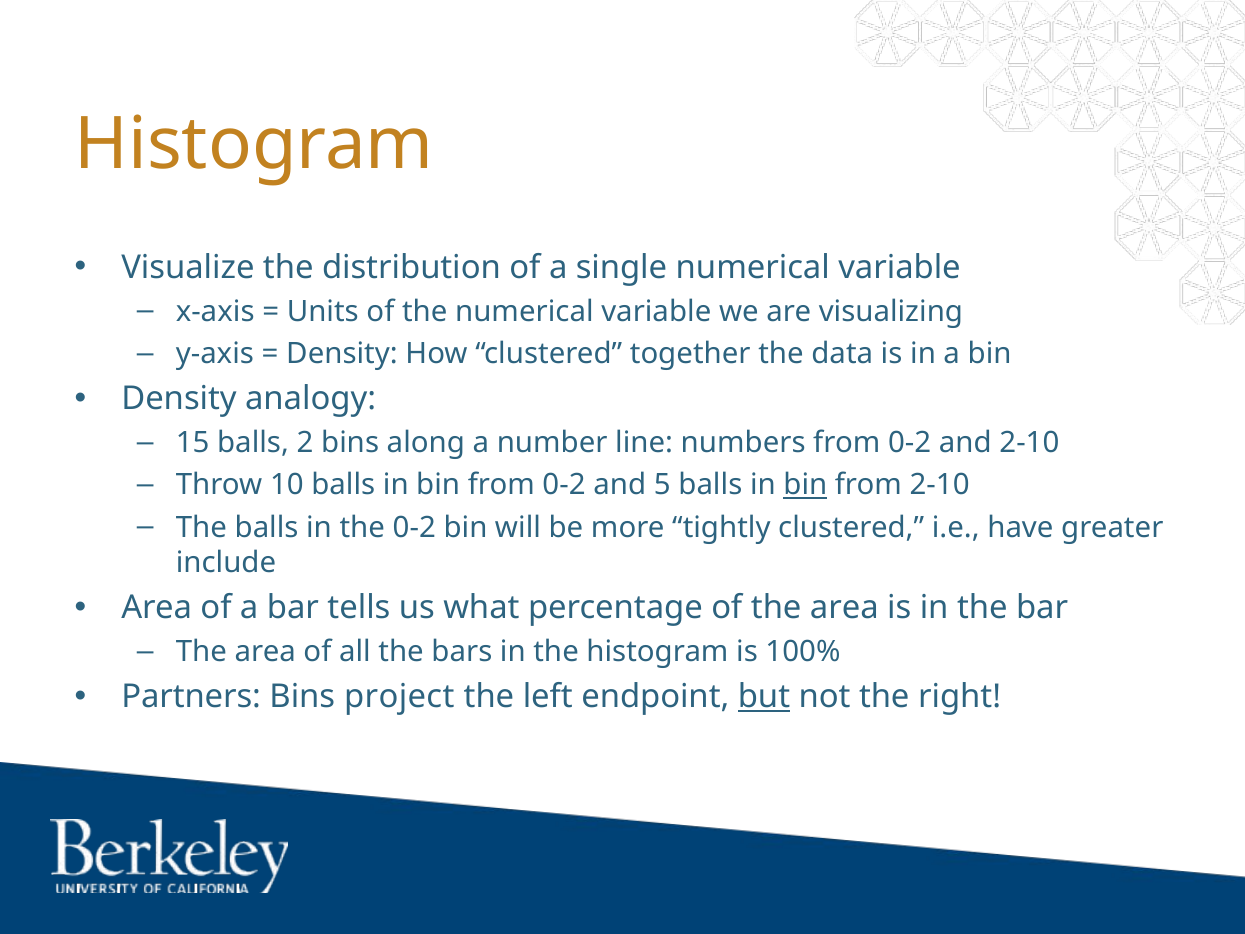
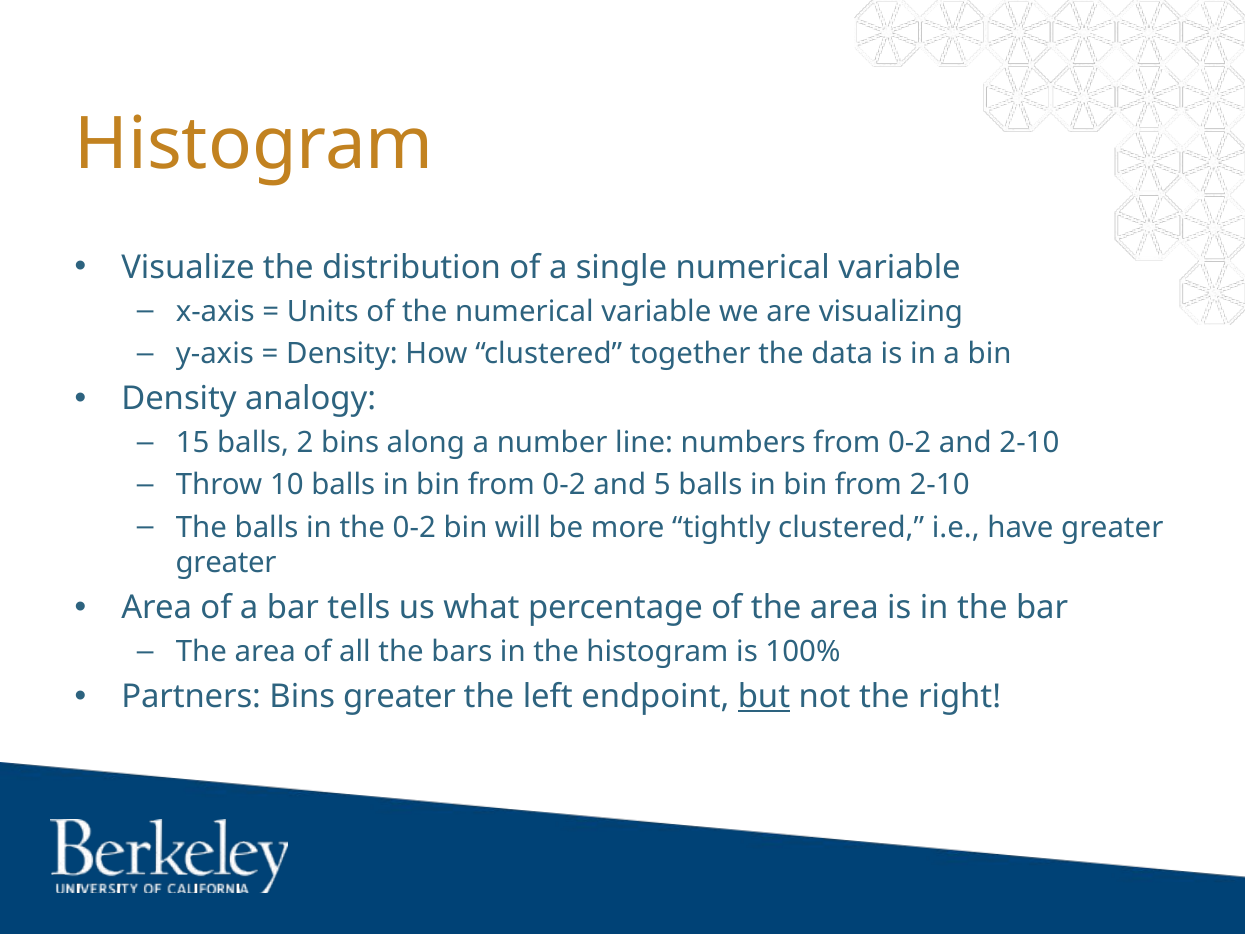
bin underline: present -> none (805, 485)
include: include -> greater (226, 563)
Bins project: project -> greater (400, 697)
